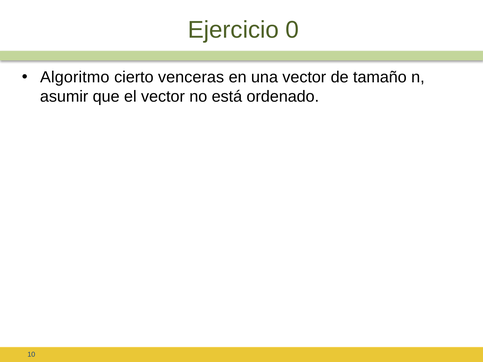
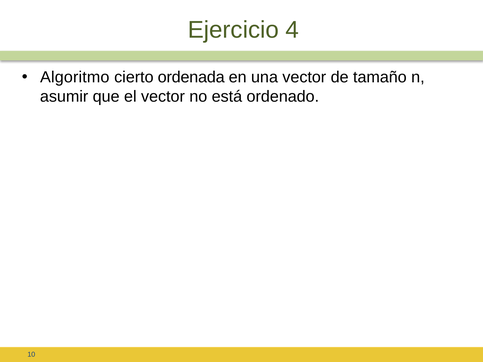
0: 0 -> 4 (292, 30)
venceras: venceras -> ordenada (191, 77)
